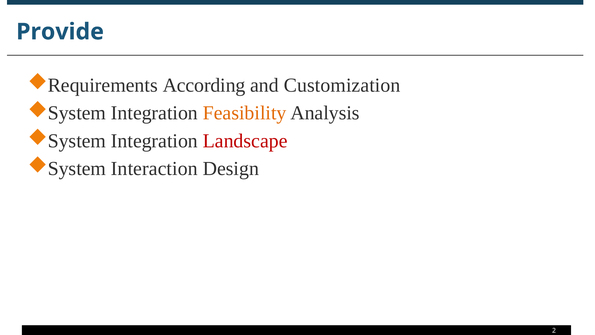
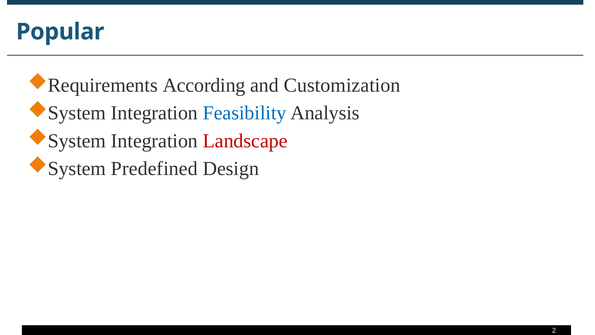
Provide: Provide -> Popular (60, 32)
Feasibility colour: orange -> blue (245, 113)
Interaction: Interaction -> Predefined (154, 168)
